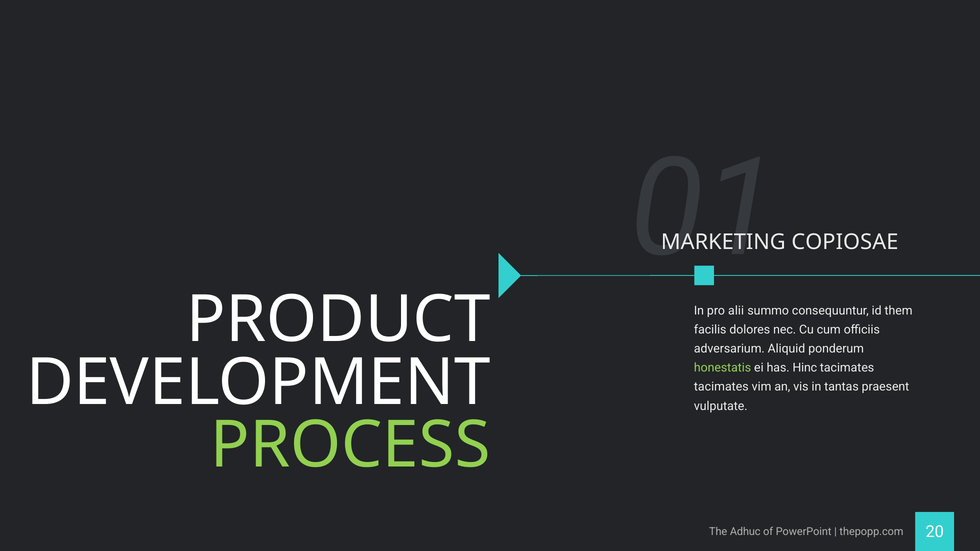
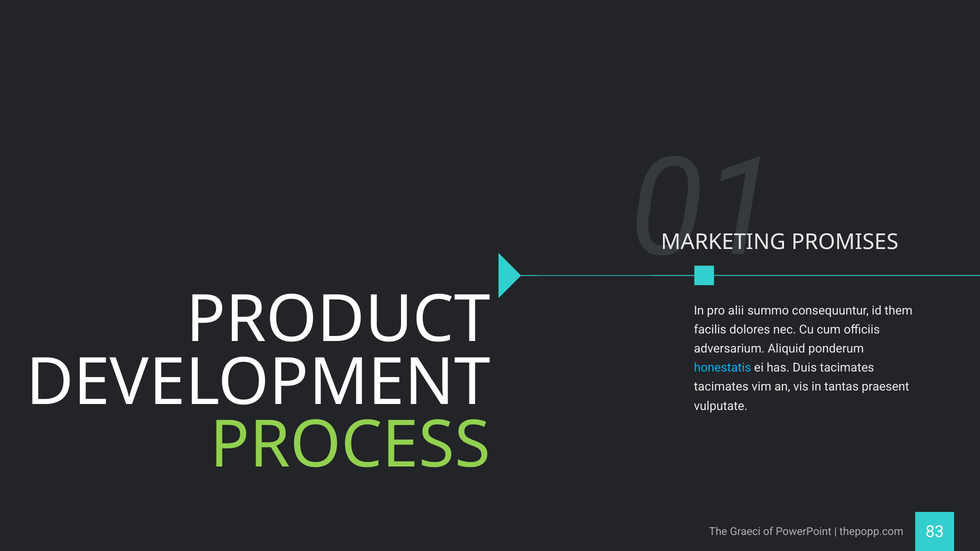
COPIOSAE: COPIOSAE -> PROMISES (845, 242)
honestatis colour: light green -> light blue (723, 368)
Hinc: Hinc -> Duis (805, 368)
Adhuc: Adhuc -> Graeci (745, 532)
20: 20 -> 83 (935, 532)
